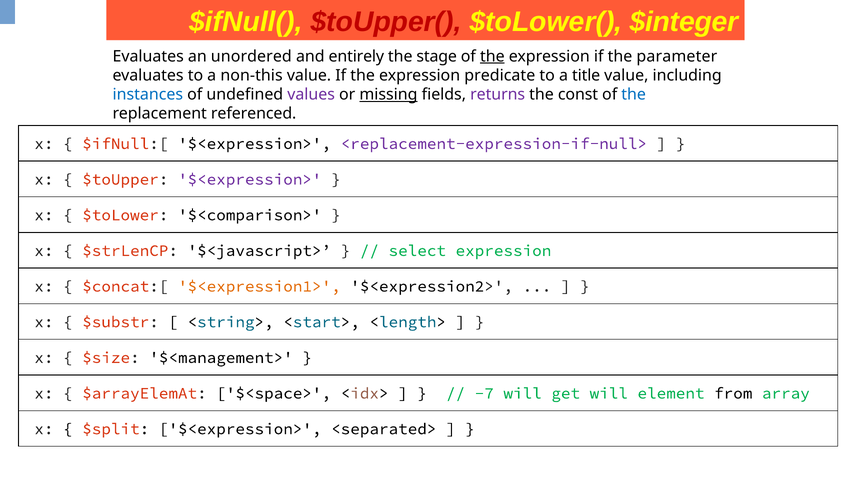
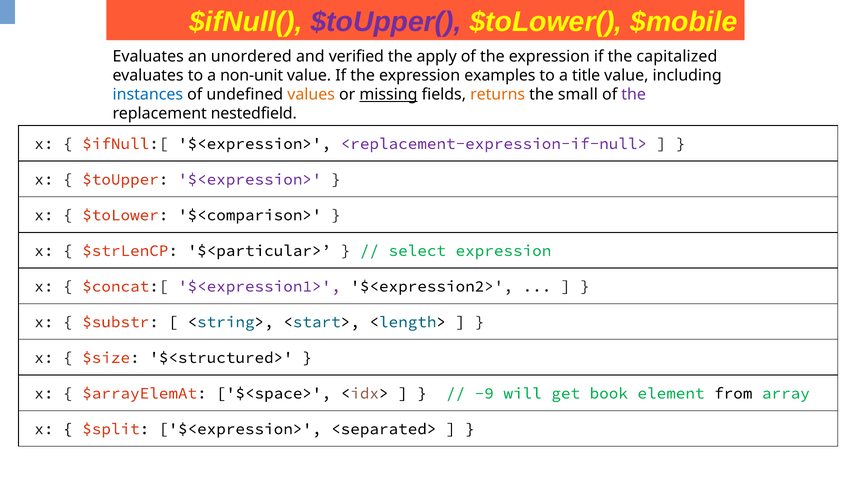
$toUpper( colour: red -> purple (386, 22)
$integer: $integer -> $mobile (684, 22)
entirely: entirely -> verified (356, 56)
stage: stage -> apply (437, 56)
the underline: present -> none (492, 56)
parameter: parameter -> capitalized (677, 56)
non-this: non-this -> non-unit (252, 75)
predicate: predicate -> examples (500, 75)
values colour: purple -> orange (311, 95)
returns colour: purple -> orange (498, 95)
const: const -> small (578, 95)
the colour: blue -> purple (634, 95)
referenced: referenced -> nestedfield (254, 114)
$<javascript>: $<javascript> -> $<particular> (259, 251)
$<expression1> colour: orange -> purple (259, 287)
$<management>: $<management> -> $<structured> (221, 358)
-7: -7 -> -9 (484, 394)
get will: will -> book (609, 394)
